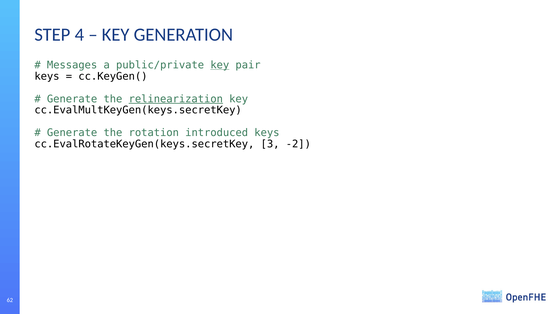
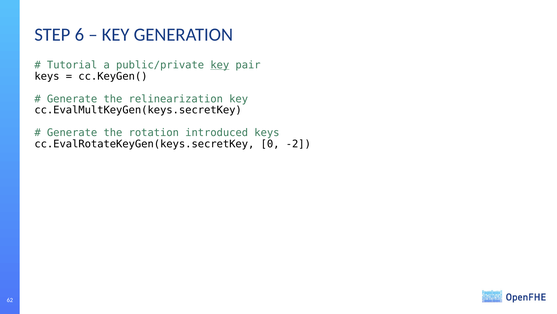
4: 4 -> 6 (79, 34)
Messages: Messages -> Tutorial (72, 65)
relinearization underline: present -> none (176, 99)
3: 3 -> 0 (270, 144)
